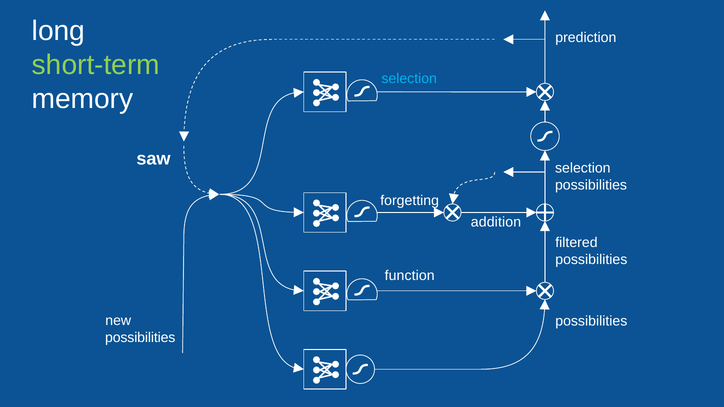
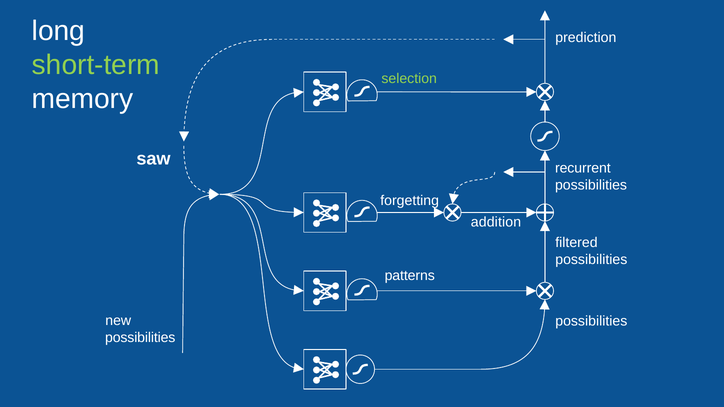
selection colour: light blue -> light green (409, 78)
selection: selection -> recurrent (583, 168)
function: function -> patterns (410, 276)
